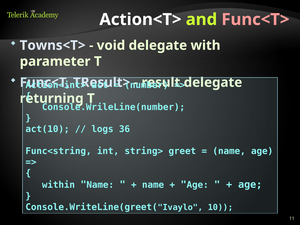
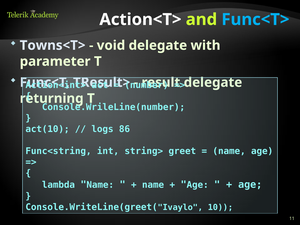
Func<T> colour: pink -> light blue (255, 19)
36: 36 -> 86 (124, 129)
within: within -> lambda (58, 185)
